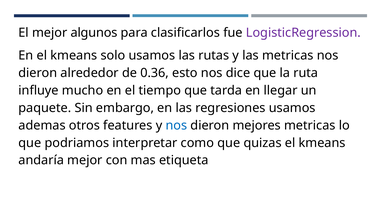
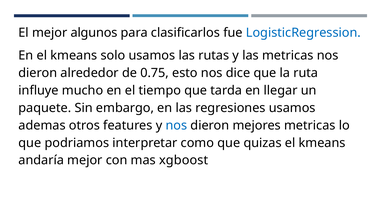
LogisticRegression colour: purple -> blue (303, 33)
0.36: 0.36 -> 0.75 (155, 73)
etiqueta: etiqueta -> xgboost (184, 161)
